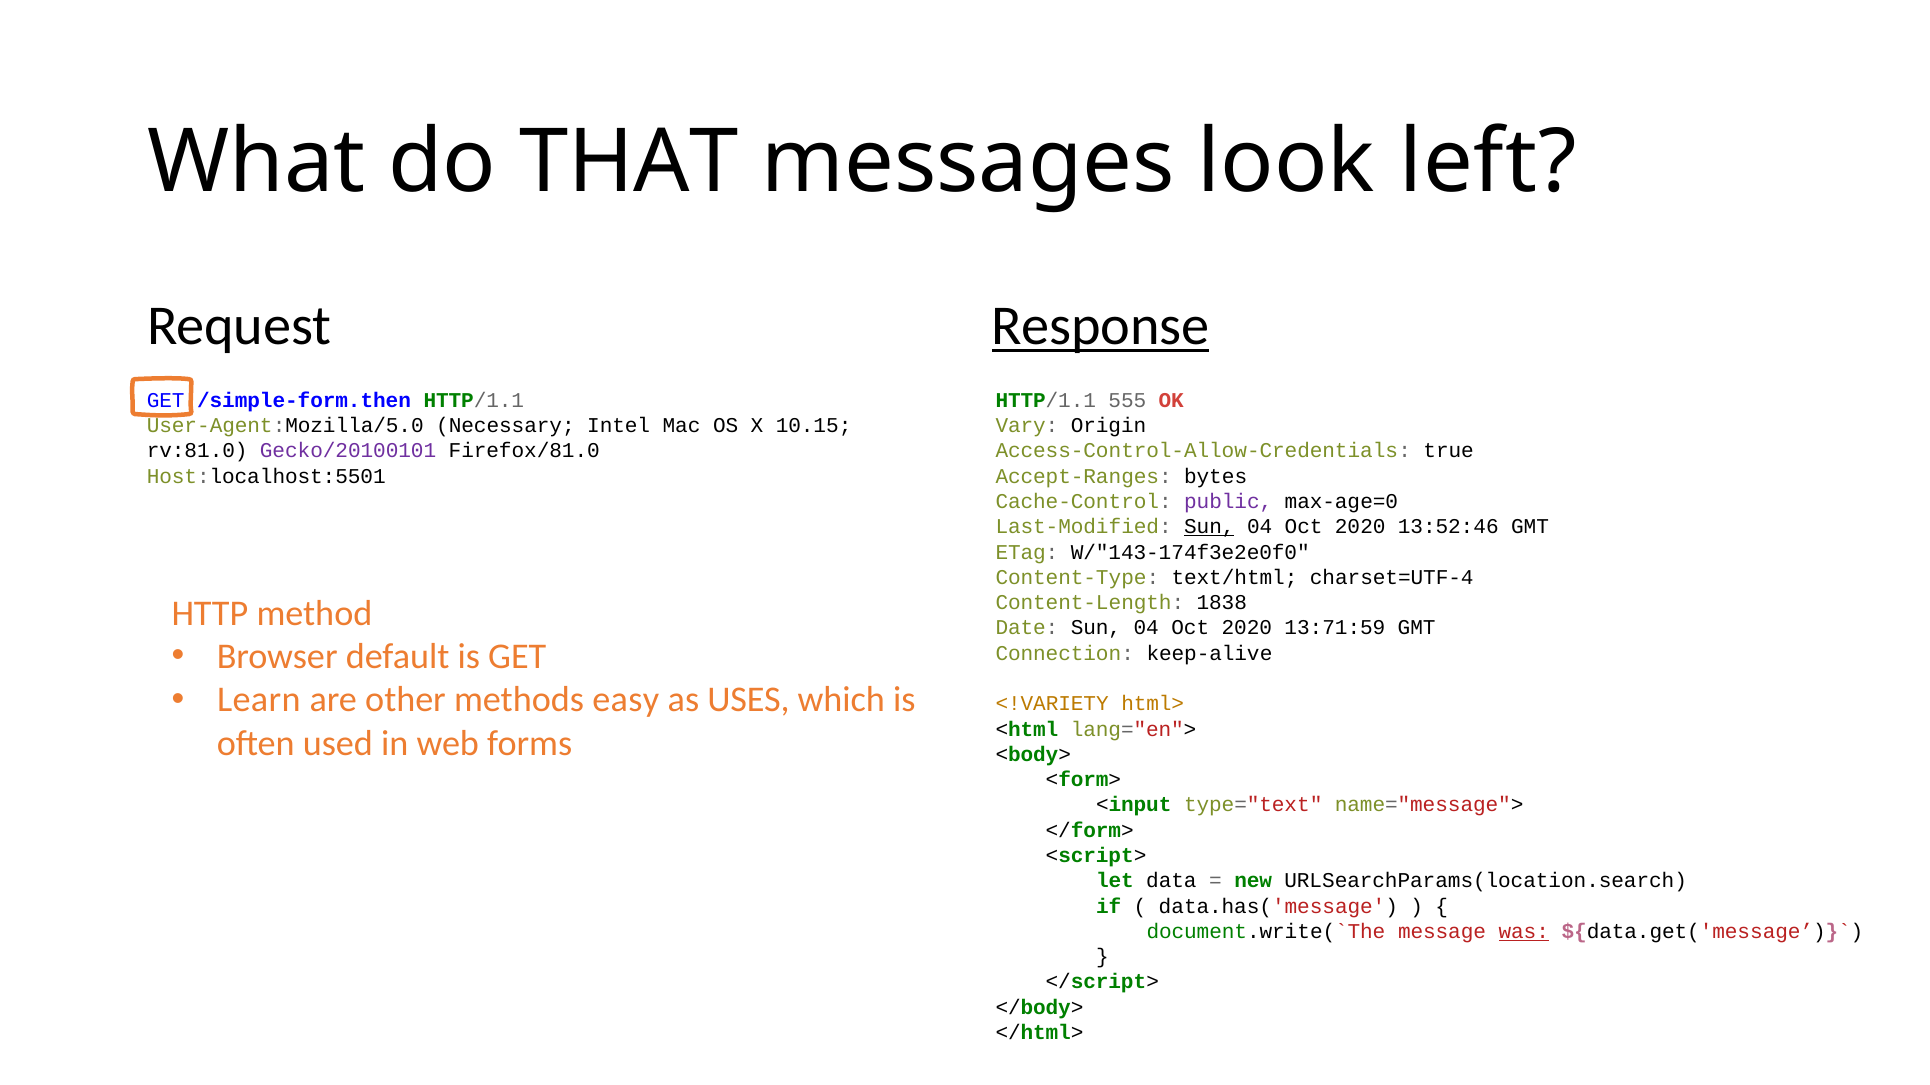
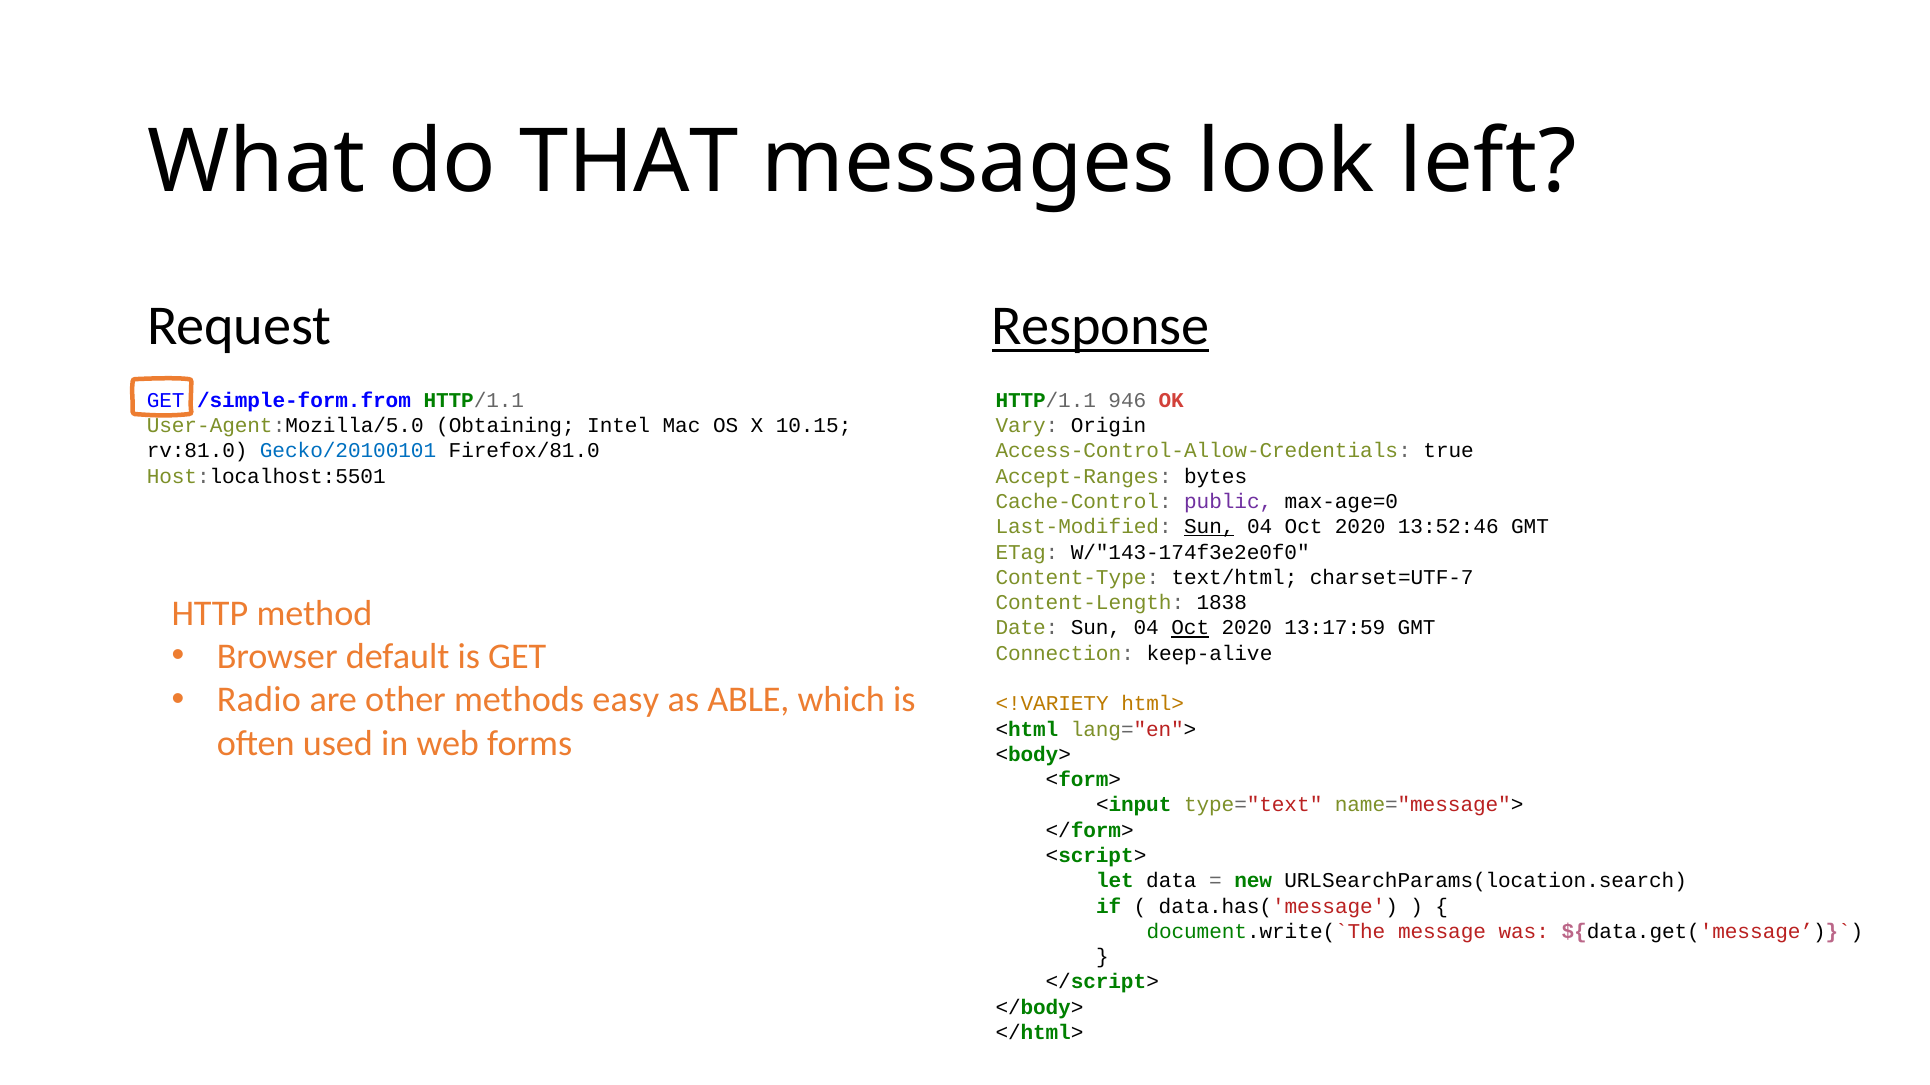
/simple-form.then: /simple-form.then -> /simple-form.from (304, 401)
555: 555 -> 946 (1127, 401)
Necessary: Necessary -> Obtaining (505, 426)
Gecko/20100101 colour: purple -> blue (348, 451)
charset=UTF-4: charset=UTF-4 -> charset=UTF-7 (1392, 578)
Oct underline: none -> present (1190, 628)
13:71:59: 13:71:59 -> 13:17:59 (1335, 628)
Learn: Learn -> Radio (259, 700)
USES: USES -> ABLE (748, 700)
was underline: present -> none (1524, 932)
